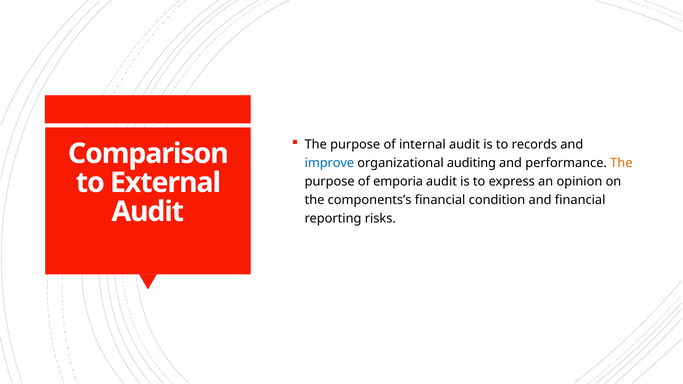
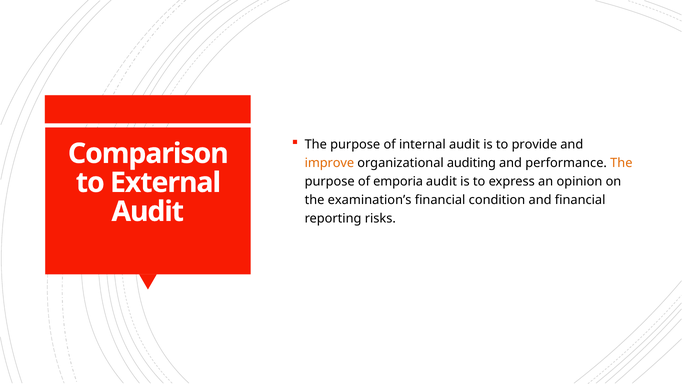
records: records -> provide (534, 145)
improve colour: blue -> orange (329, 163)
components’s: components’s -> examination’s (370, 200)
